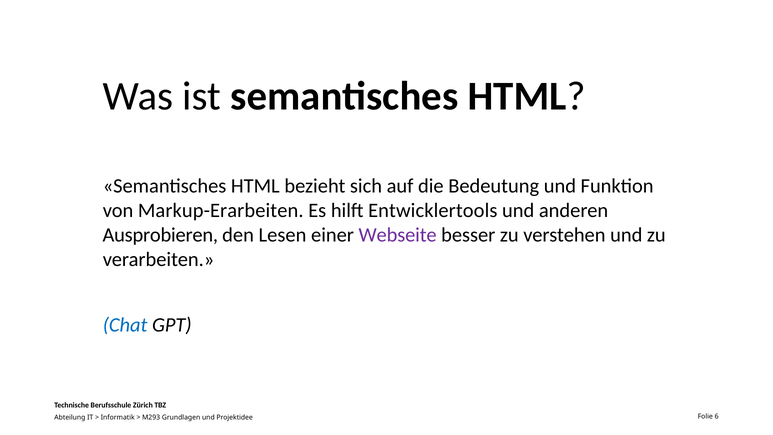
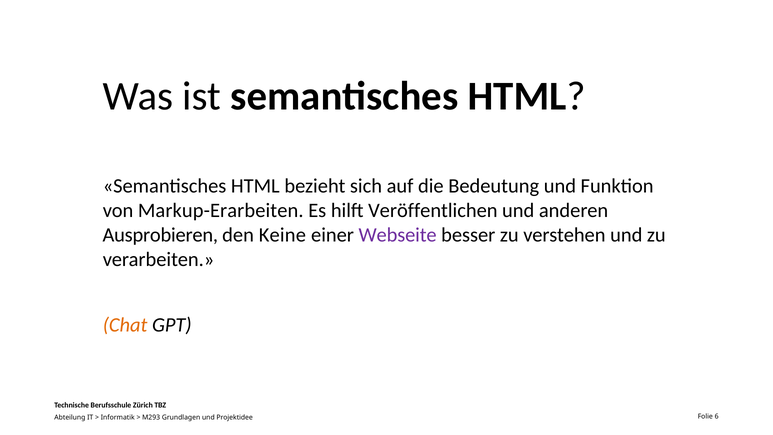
Entwicklertools: Entwicklertools -> Veröffentlichen (433, 210)
Lesen: Lesen -> Keine (282, 235)
Chat colour: blue -> orange (125, 325)
